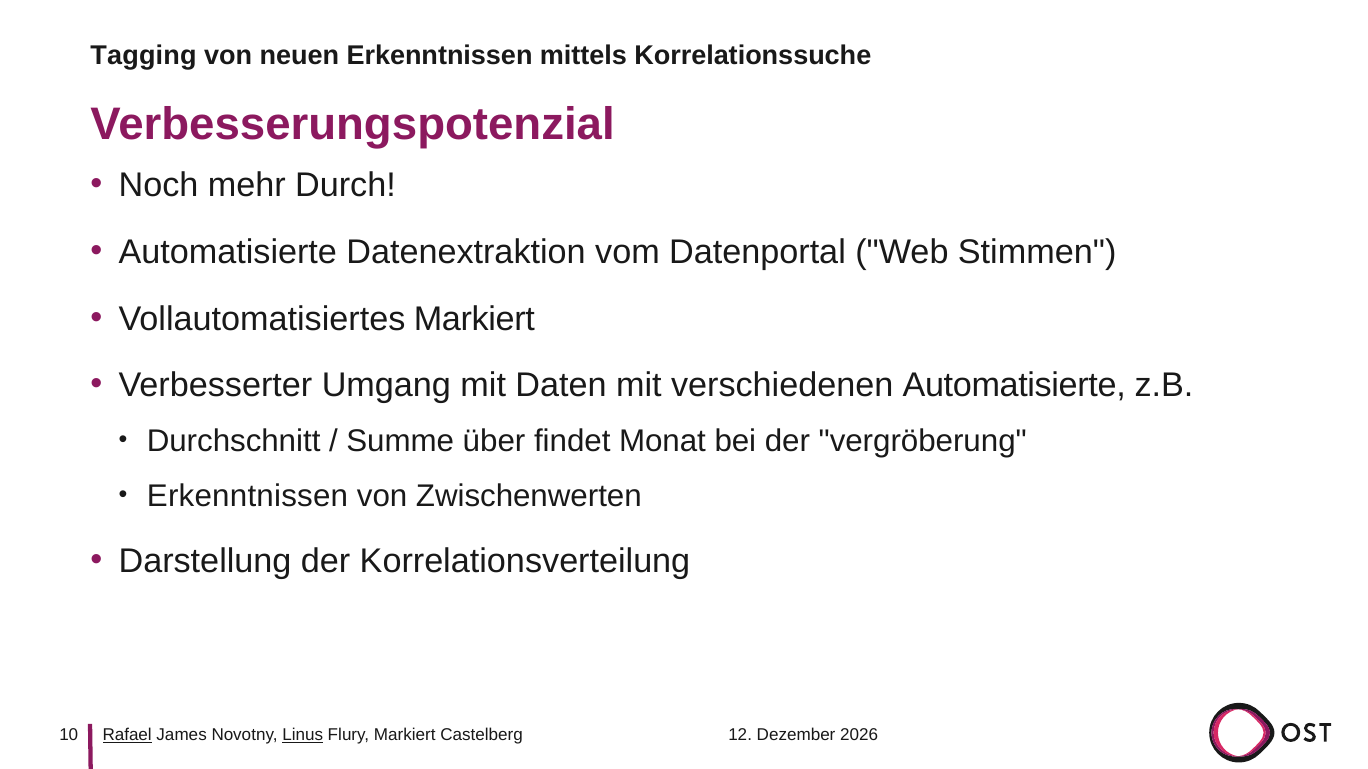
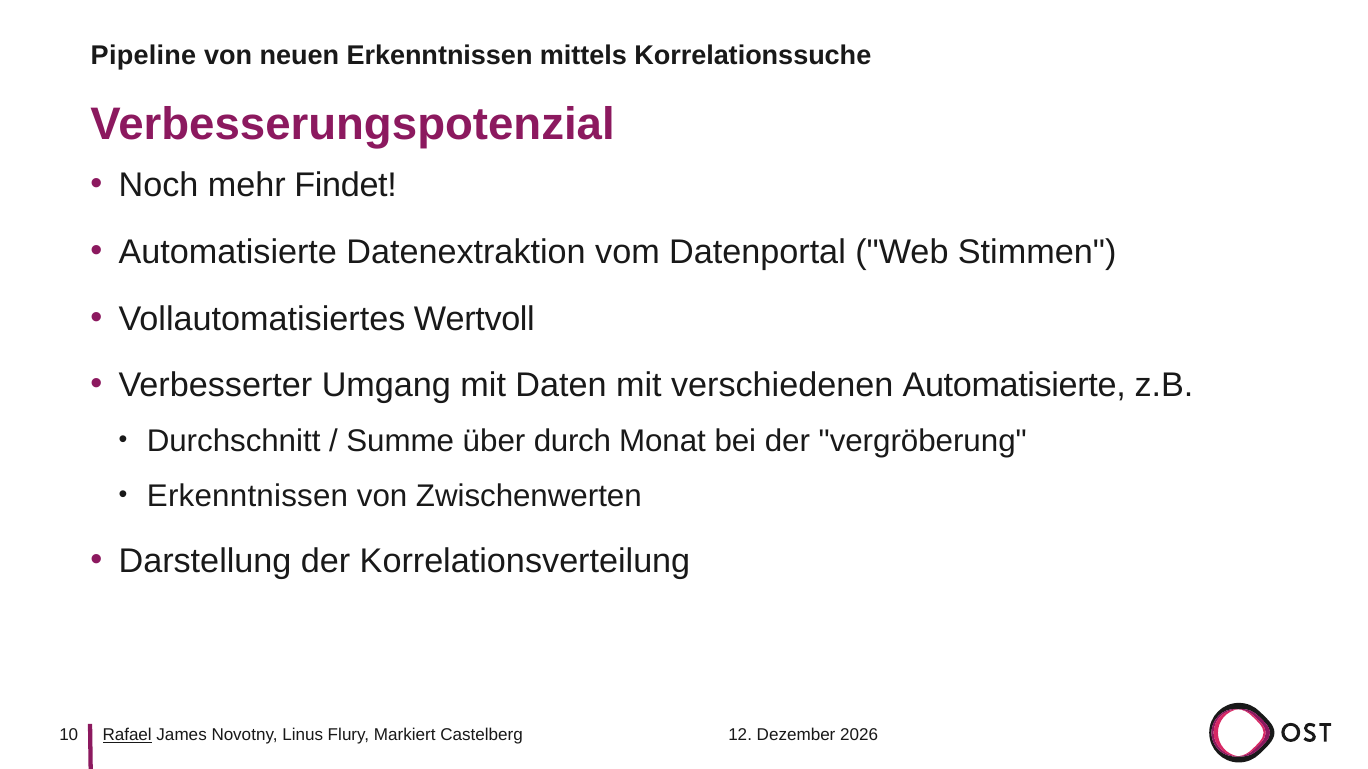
Tagging: Tagging -> Pipeline (143, 56)
Durch: Durch -> Findet (346, 185)
Vollautomatisiertes Markiert: Markiert -> Wertvoll (474, 319)
findet: findet -> durch (572, 442)
Linus underline: present -> none (303, 735)
